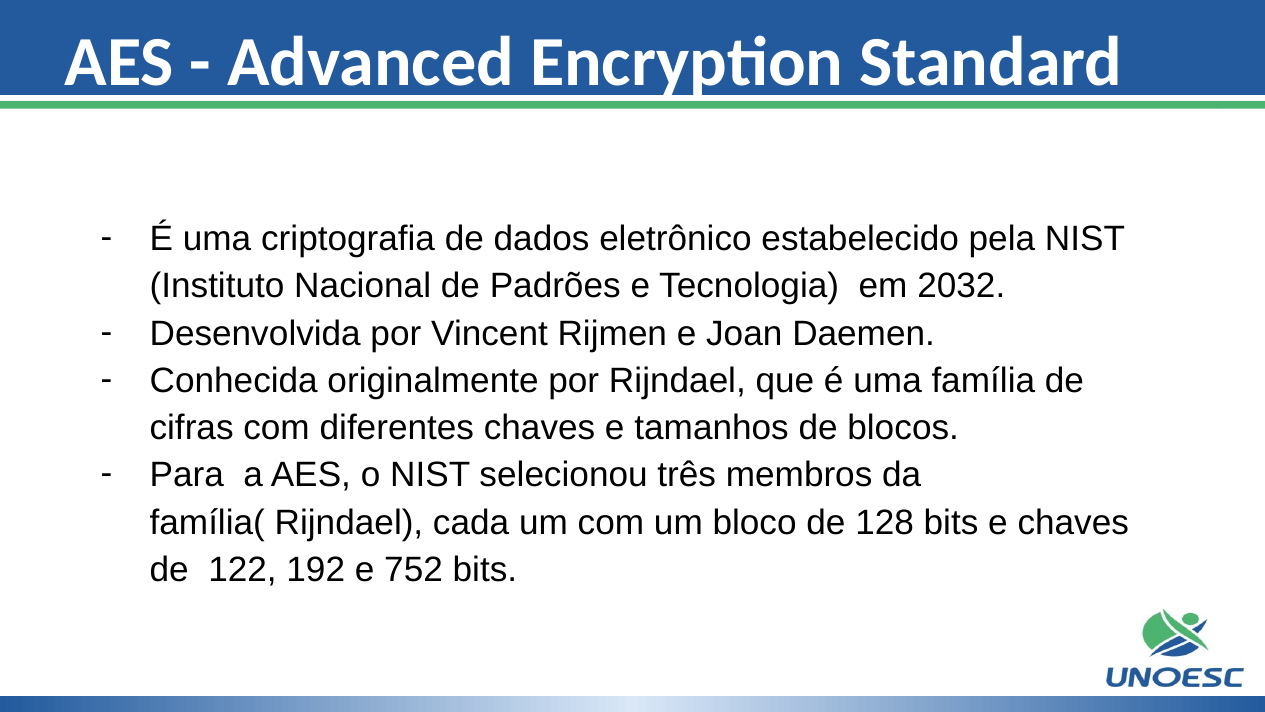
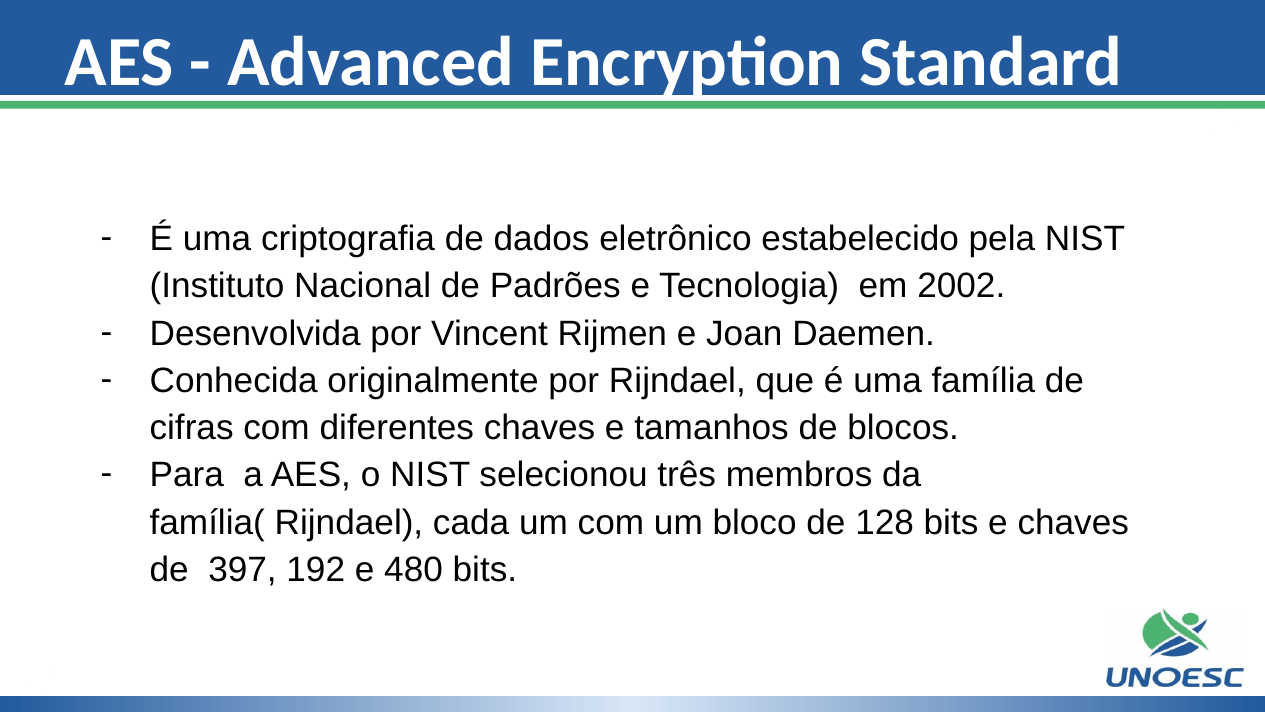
2032: 2032 -> 2002 (961, 286)
122: 122 -> 397 (242, 569)
752: 752 -> 480 (414, 569)
